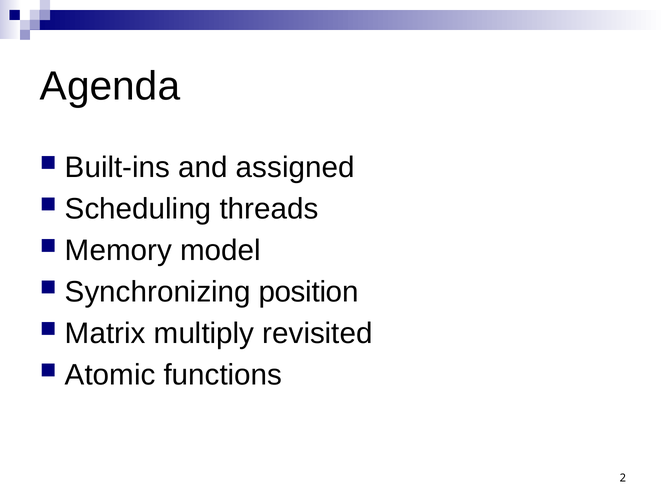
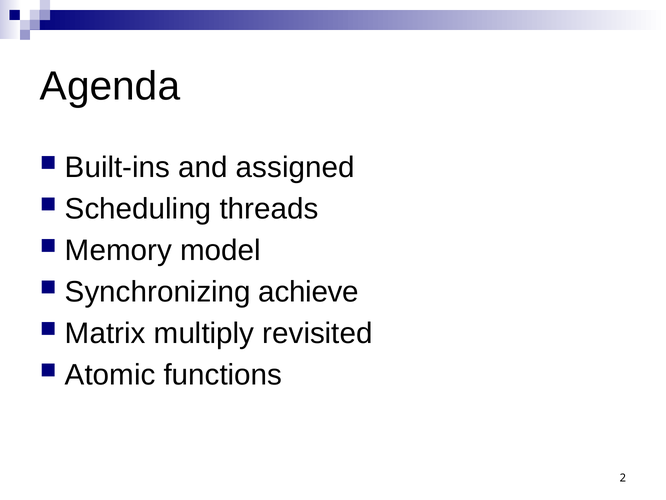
position: position -> achieve (309, 292)
